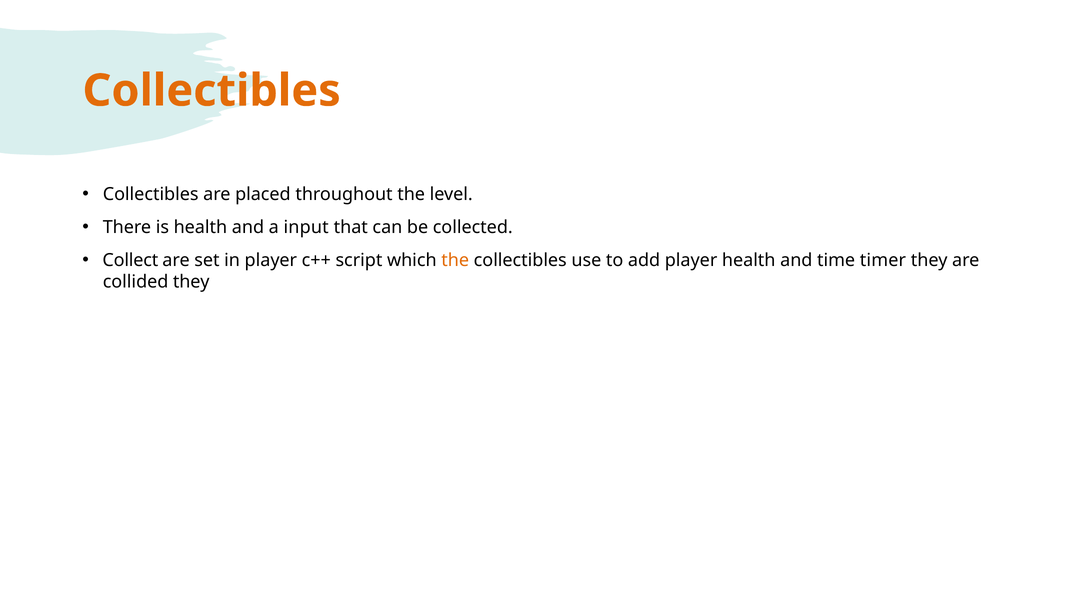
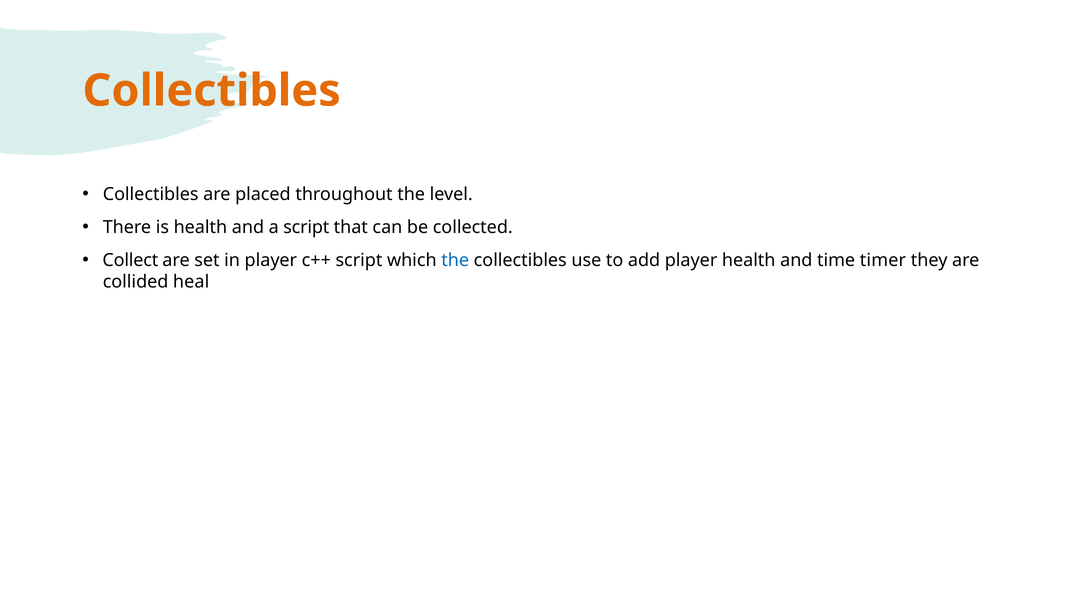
a input: input -> script (306, 228)
the colour: orange -> blue (455, 260)
collided they: they -> heal (191, 282)
